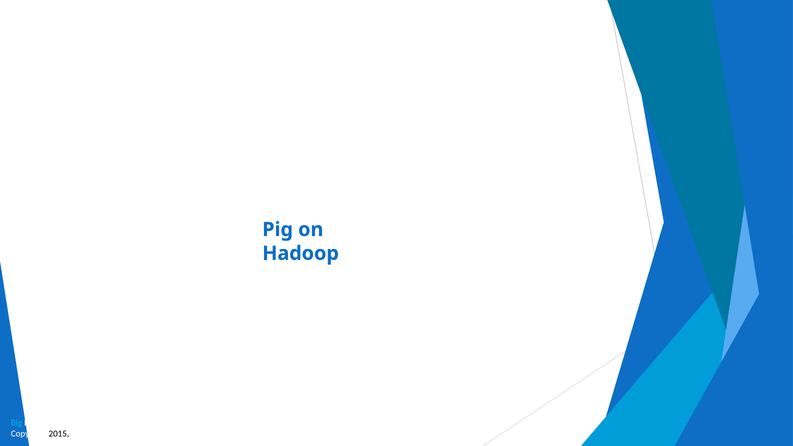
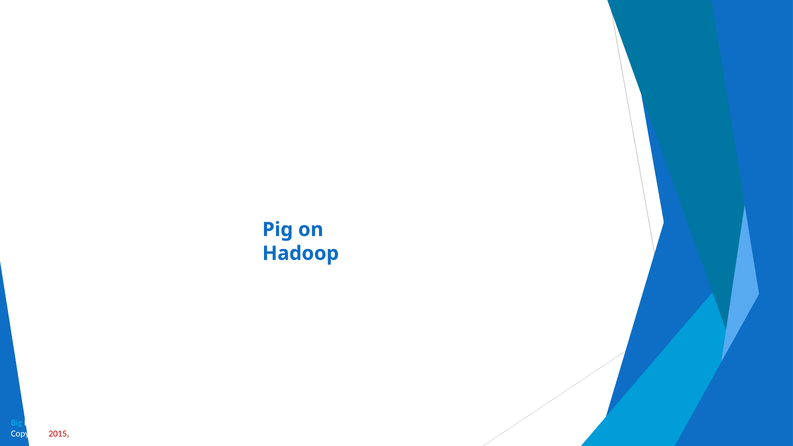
2015 colour: black -> red (59, 434)
